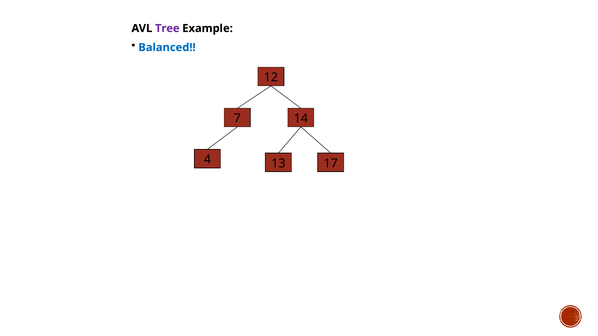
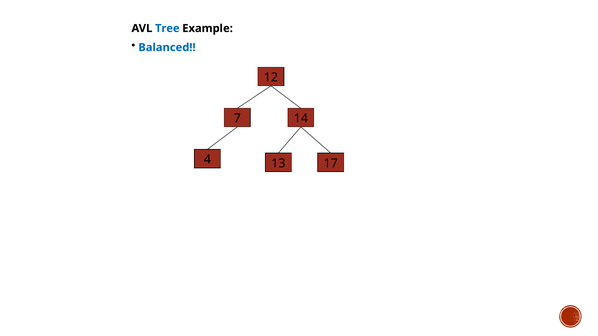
Tree colour: purple -> blue (167, 28)
